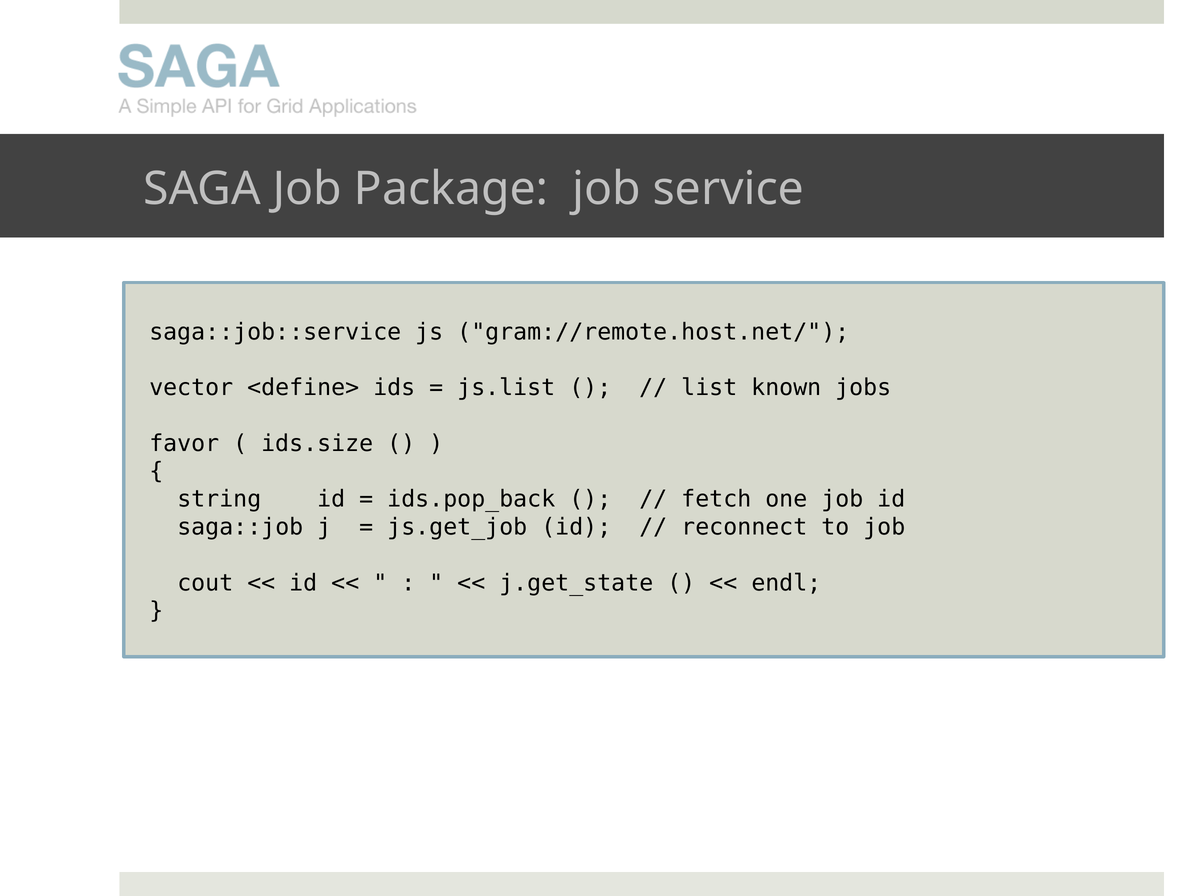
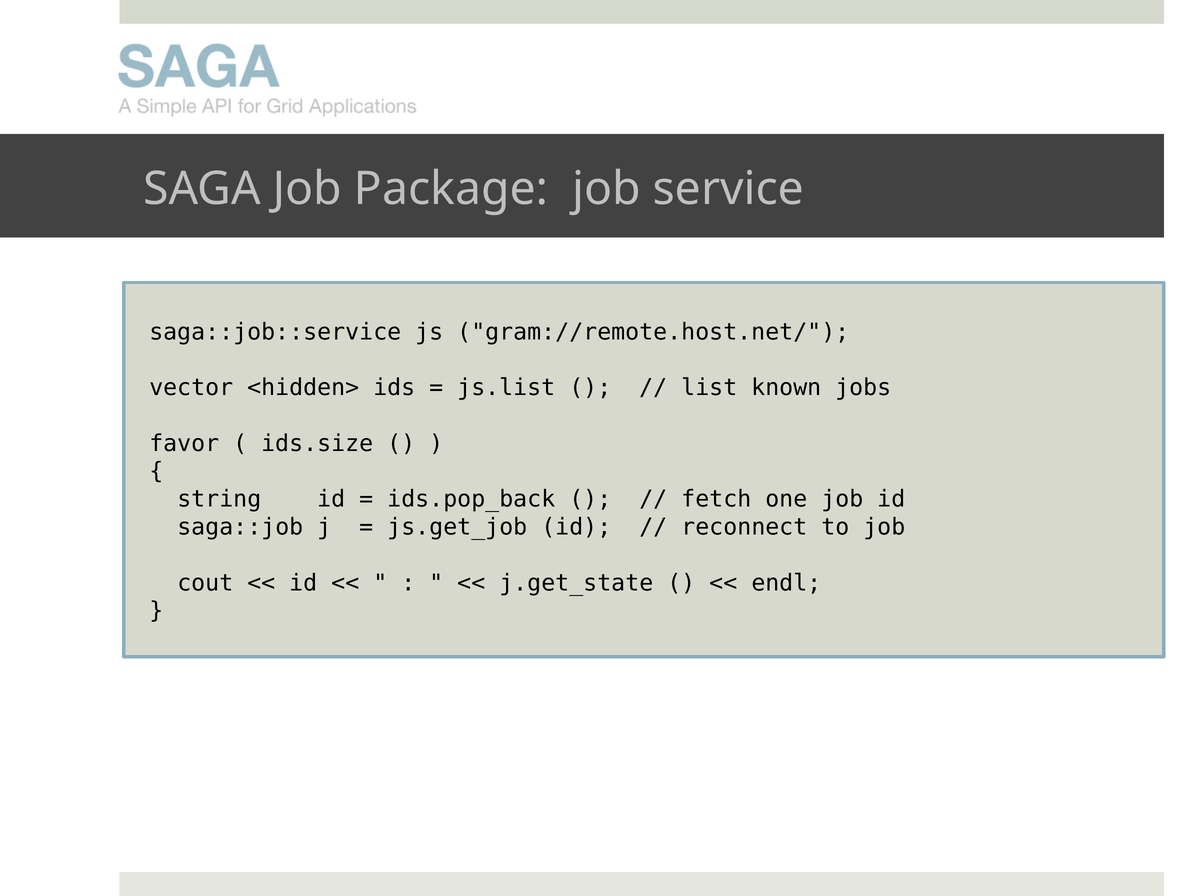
<define>: <define> -> <hidden> (303, 387)
